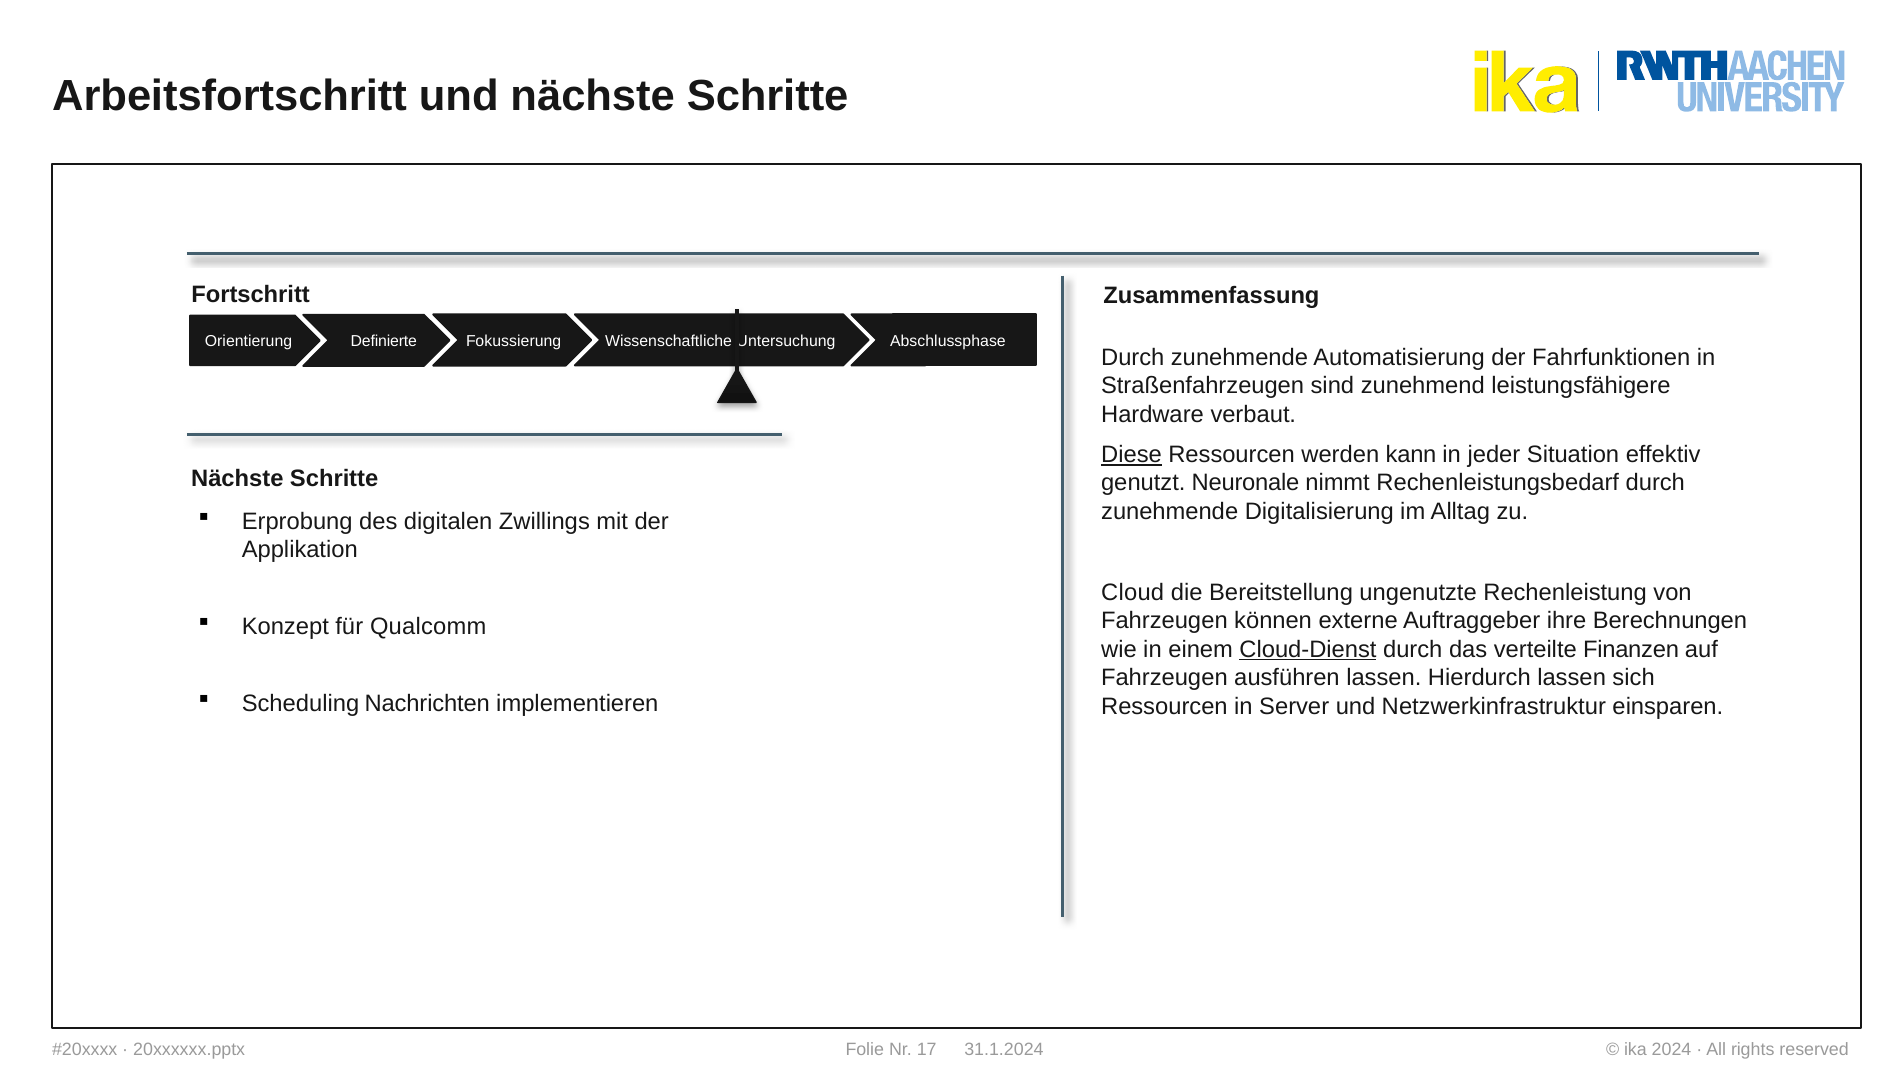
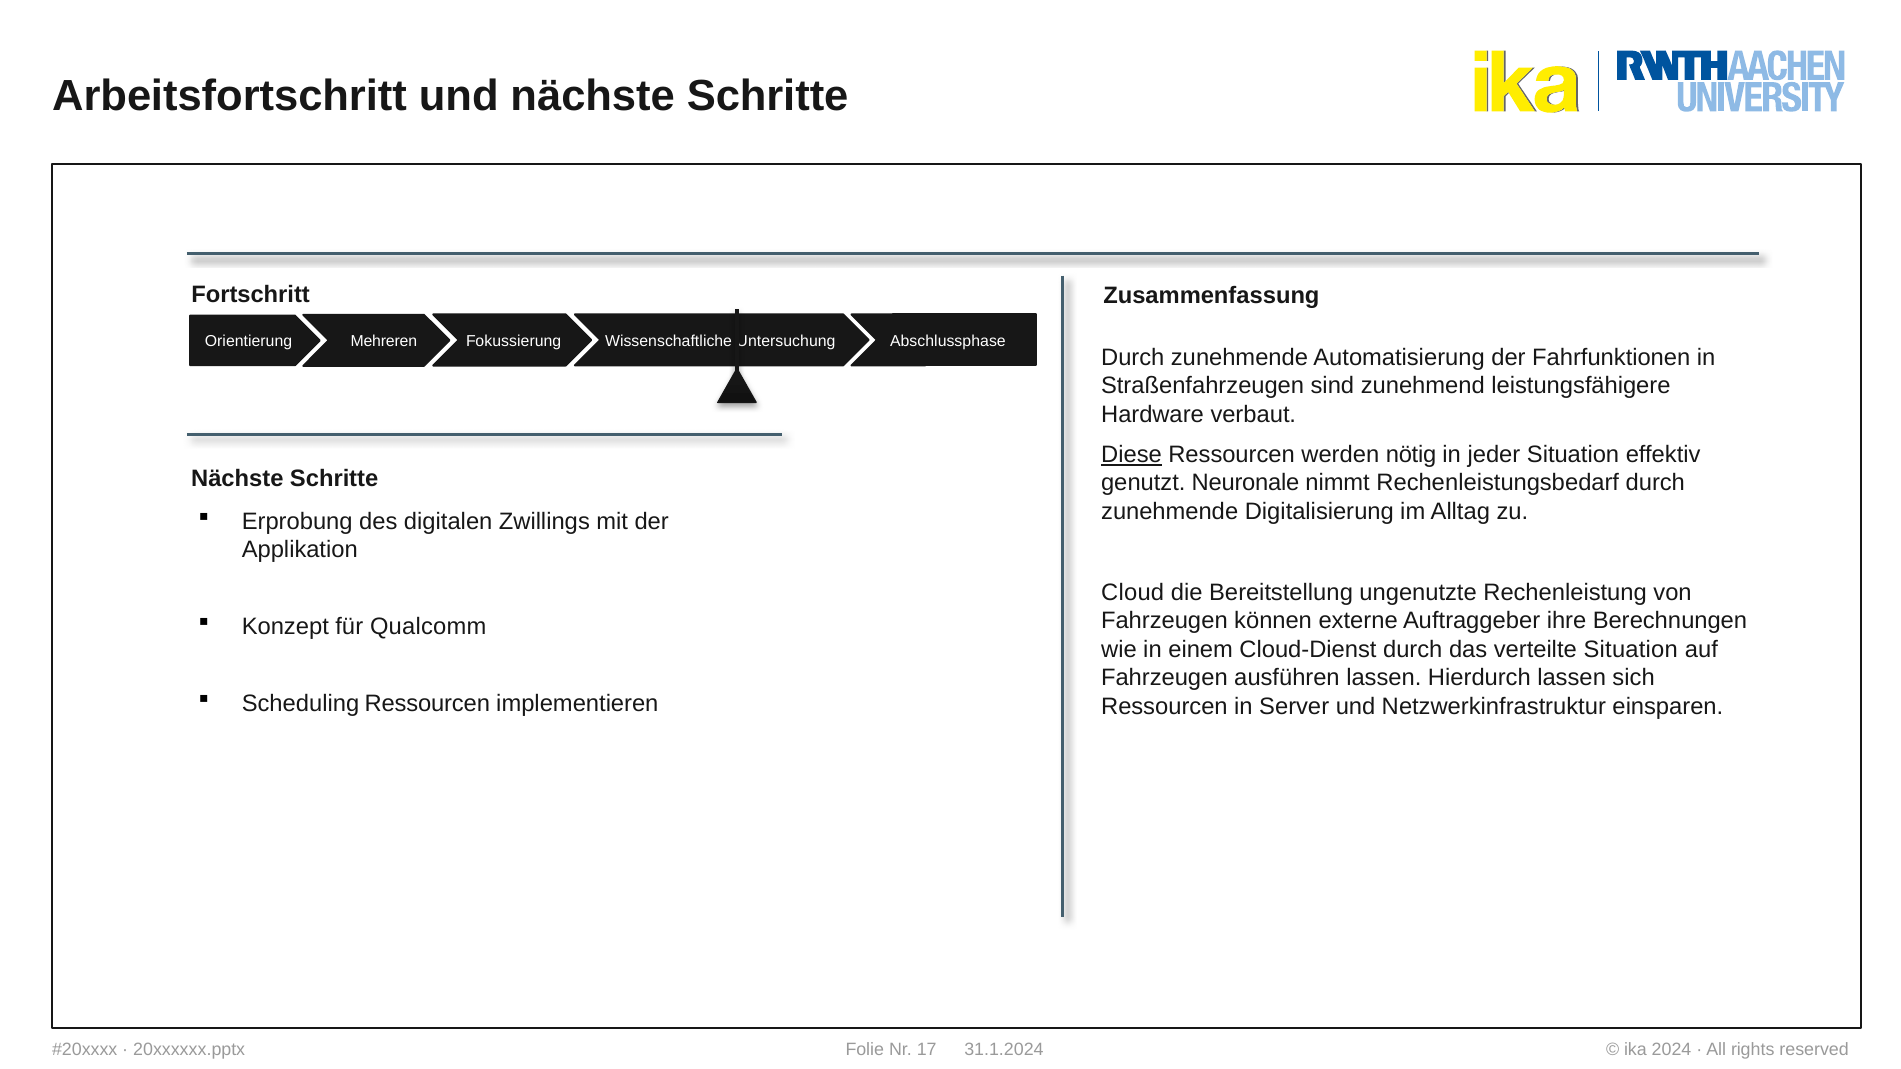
Definierte: Definierte -> Mehreren (384, 342)
kann: kann -> nötig (1411, 455)
Cloud-Dienst underline: present -> none (1308, 650)
verteilte Finanzen: Finanzen -> Situation (1631, 650)
Scheduling Nachrichten: Nachrichten -> Ressourcen (427, 704)
